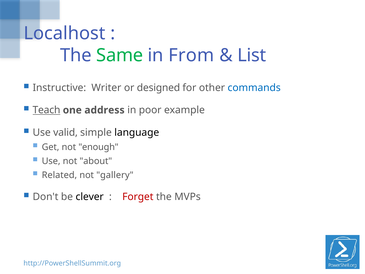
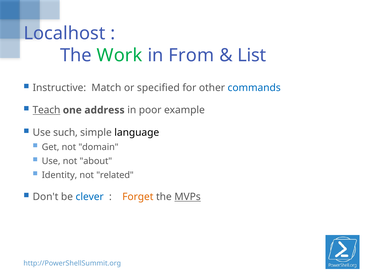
Same: Same -> Work (120, 55)
Writer: Writer -> Match (106, 88)
designed: designed -> specified (158, 88)
valid: valid -> such (65, 132)
enough: enough -> domain (98, 147)
Related: Related -> Identity (59, 175)
gallery: gallery -> related (115, 175)
clever colour: black -> blue (90, 197)
Forget colour: red -> orange (138, 197)
MVPs underline: none -> present (188, 197)
